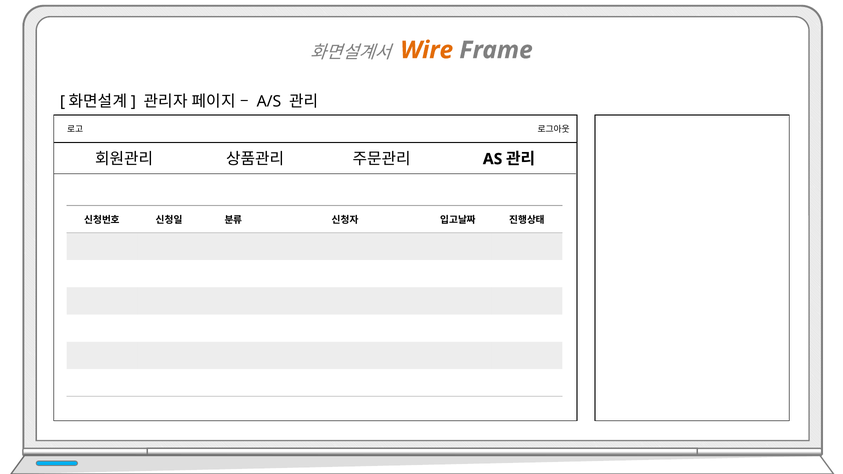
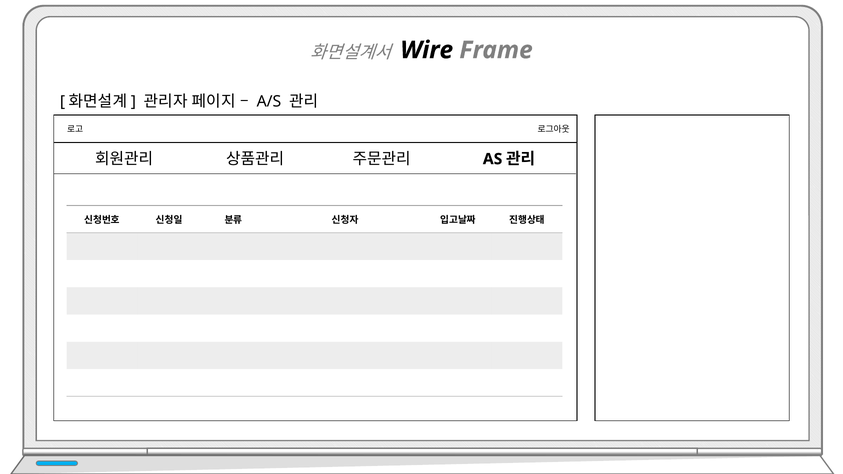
Wire colour: orange -> black (427, 50)
